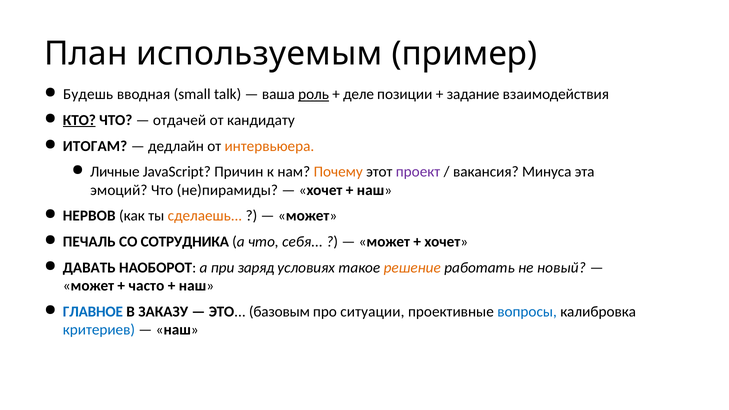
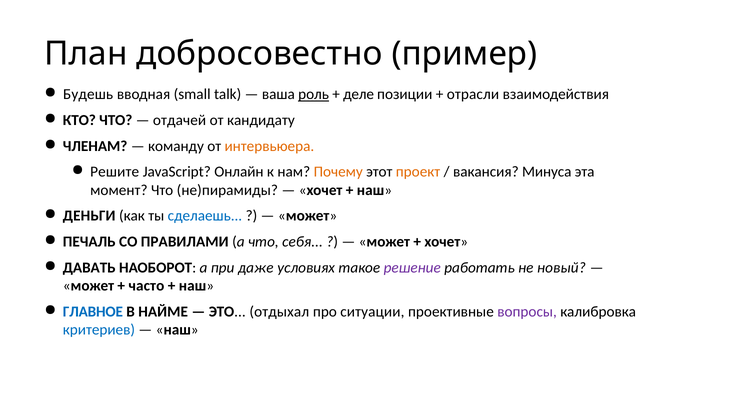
используемым: используемым -> добросовестно (260, 54)
задание: задание -> отрасли (473, 94)
КТО underline: present -> none (79, 120)
ИТОГАМ: ИТОГАМ -> ЧЛЕНАМ (95, 146)
дедлайн: дедлайн -> команду (176, 146)
Личные: Личные -> Решите (115, 172)
Причин: Причин -> Онлайн (239, 172)
проект colour: purple -> orange (418, 172)
эмоций: эмоций -> момент (119, 190)
НЕРВОВ: НЕРВОВ -> ДЕНЬГИ (89, 216)
сделаешь colour: orange -> blue (205, 216)
СОТРУДНИКА: СОТРУДНИКА -> ПРАВИЛАМИ (185, 242)
заряд: заряд -> даже (256, 268)
решение colour: orange -> purple (412, 268)
ЗАКАЗУ: ЗАКАЗУ -> НАЙМЕ (163, 312)
базовым: базовым -> отдыхал (279, 312)
вопросы colour: blue -> purple (527, 312)
